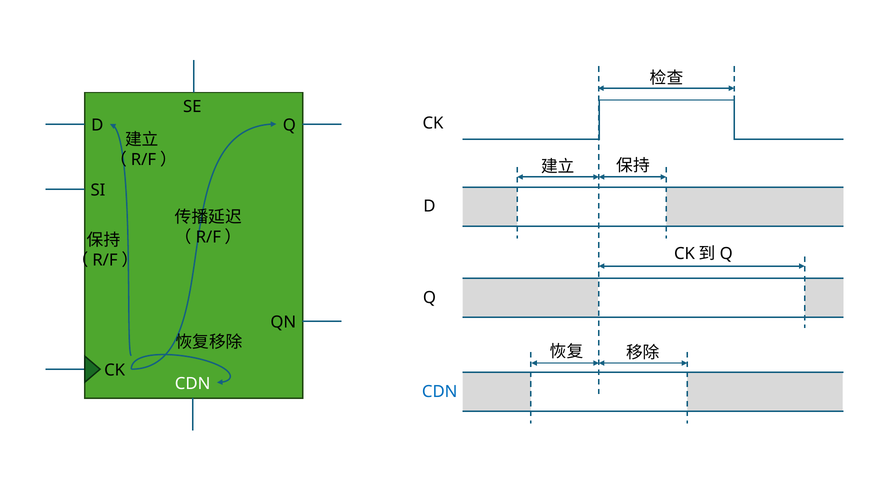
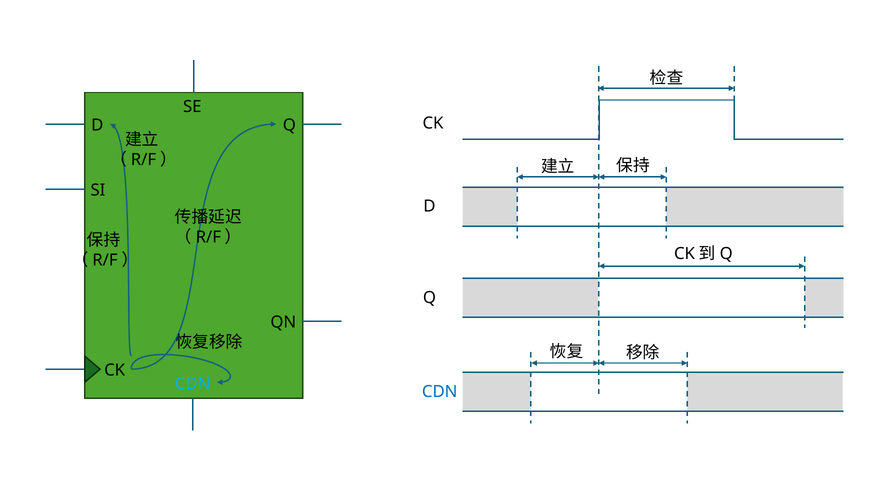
CDN colour: white -> light blue (193, 384)
